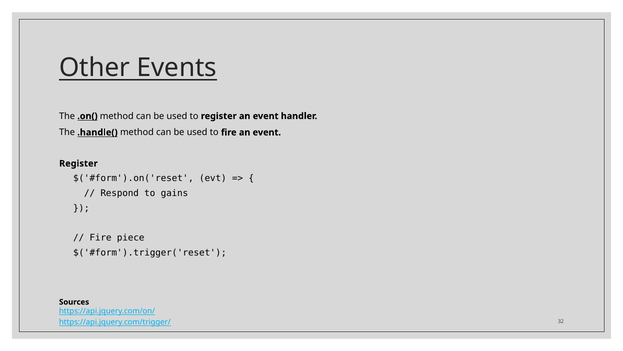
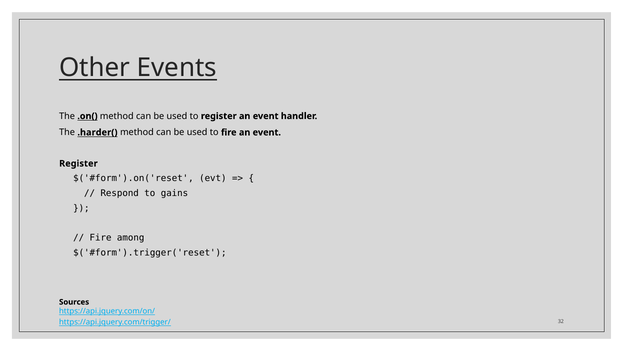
.handle(: .handle( -> .harder( (97, 132)
piece: piece -> among (131, 237)
